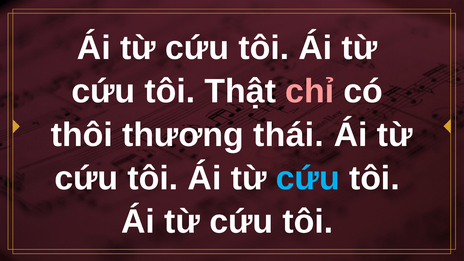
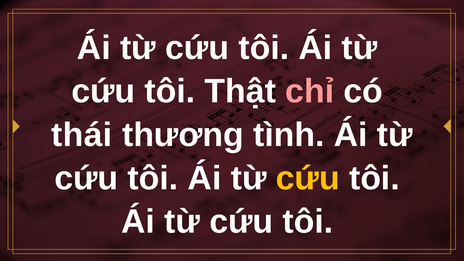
thôi: thôi -> thái (82, 135)
thái: thái -> tình (289, 135)
cứu colour: light blue -> yellow (308, 178)
